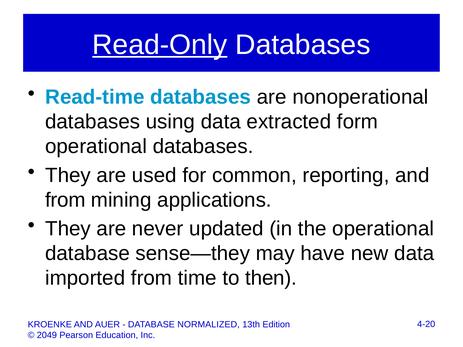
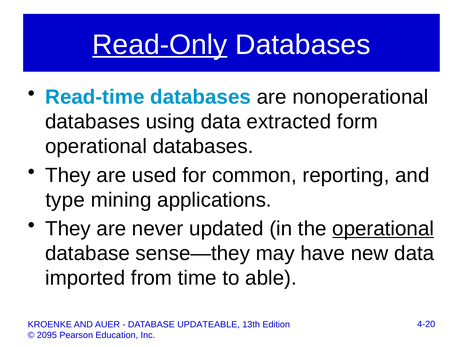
from: from -> type (65, 200)
operational underline: none -> present (383, 229)
then: then -> able (271, 278)
NORMALIZED: NORMALIZED -> UPDATEABLE (209, 325)
2049: 2049 -> 2095 (47, 336)
